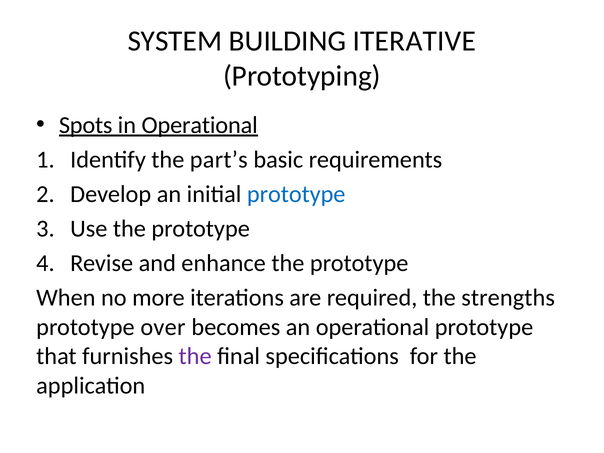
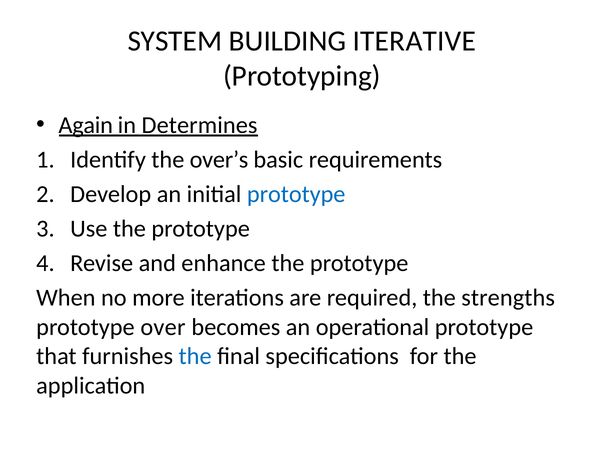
Spots: Spots -> Again (86, 125)
in Operational: Operational -> Determines (200, 125)
part’s: part’s -> over’s (219, 160)
the colour: purple -> blue (195, 356)
